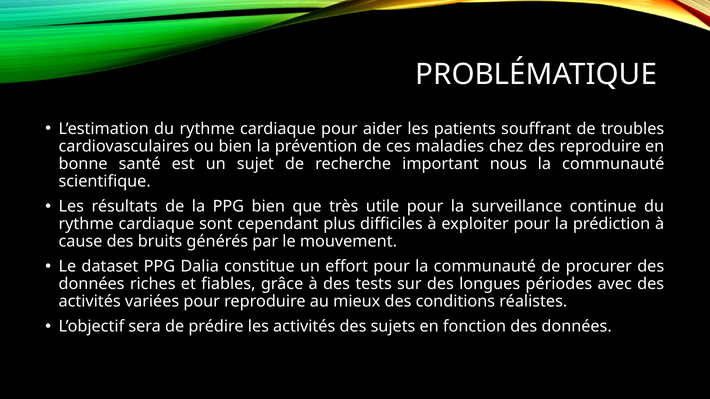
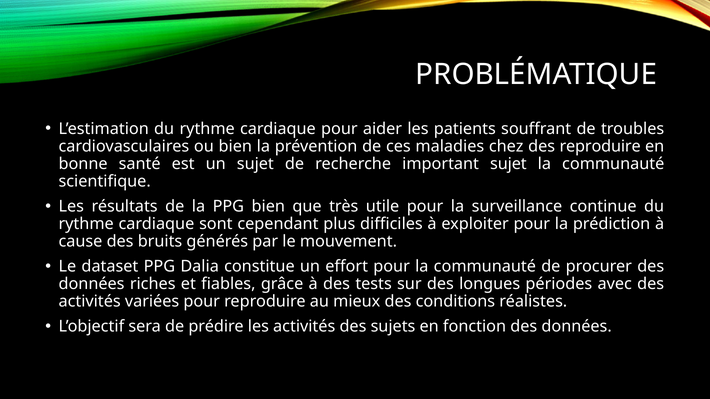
important nous: nous -> sujet (508, 164)
